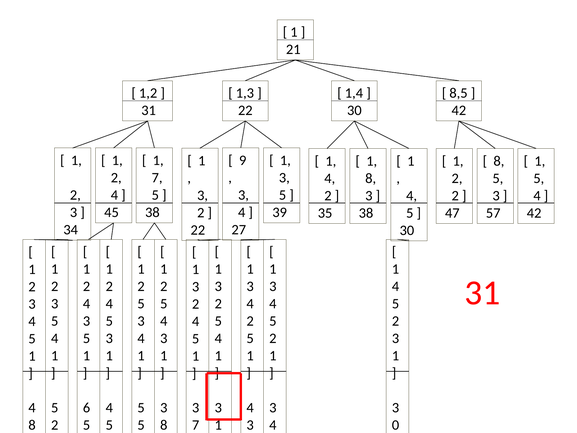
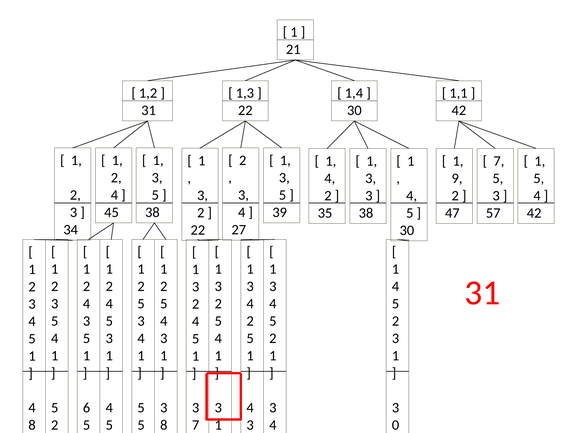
8,5: 8,5 -> 1,1 (458, 93)
9: 9 -> 2 (243, 160)
8: 8 -> 7 (499, 161)
7: 7 -> 3 (157, 178)
8: 8 -> 3 (371, 178)
2: 2 -> 9 (457, 178)
